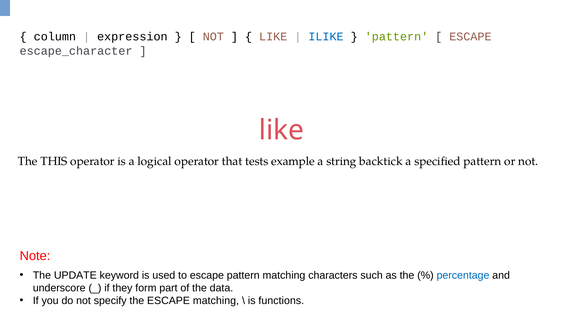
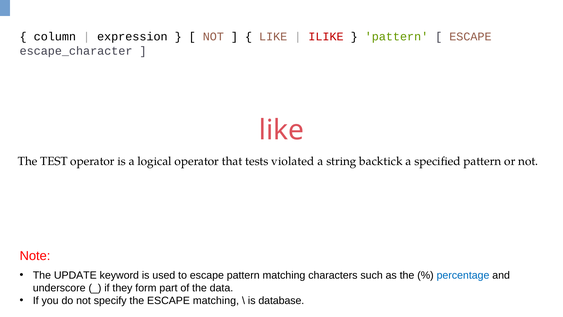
ILIKE colour: blue -> red (326, 37)
THIS: THIS -> TEST (54, 161)
example: example -> violated (293, 161)
functions: functions -> database (281, 300)
